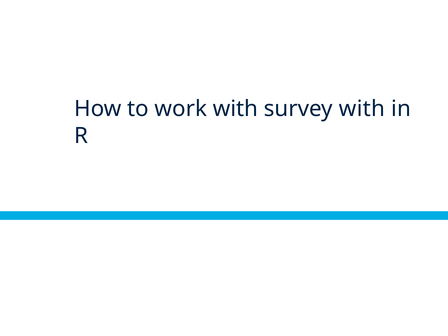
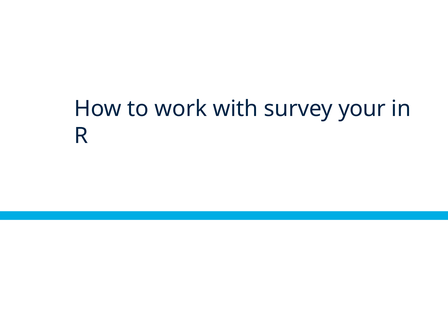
survey with: with -> your (362, 109)
